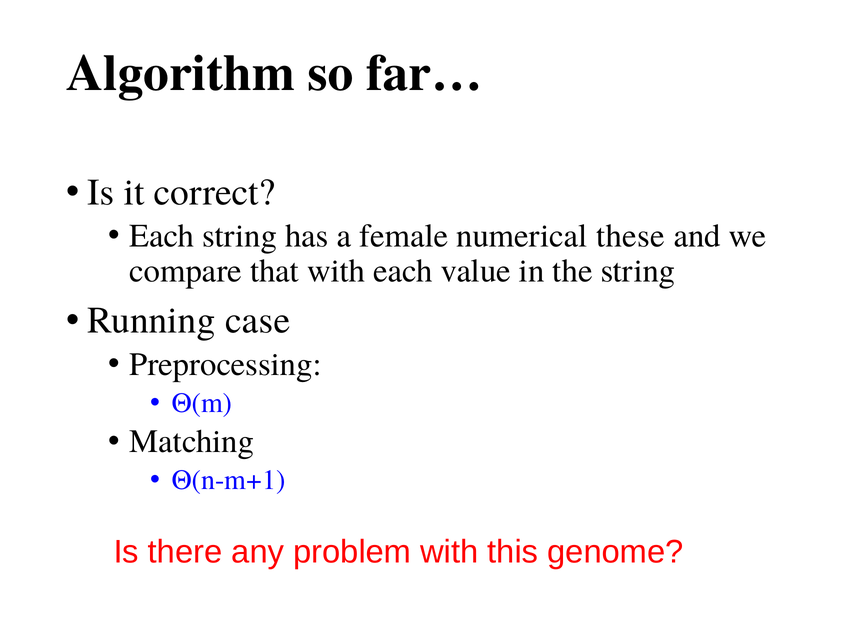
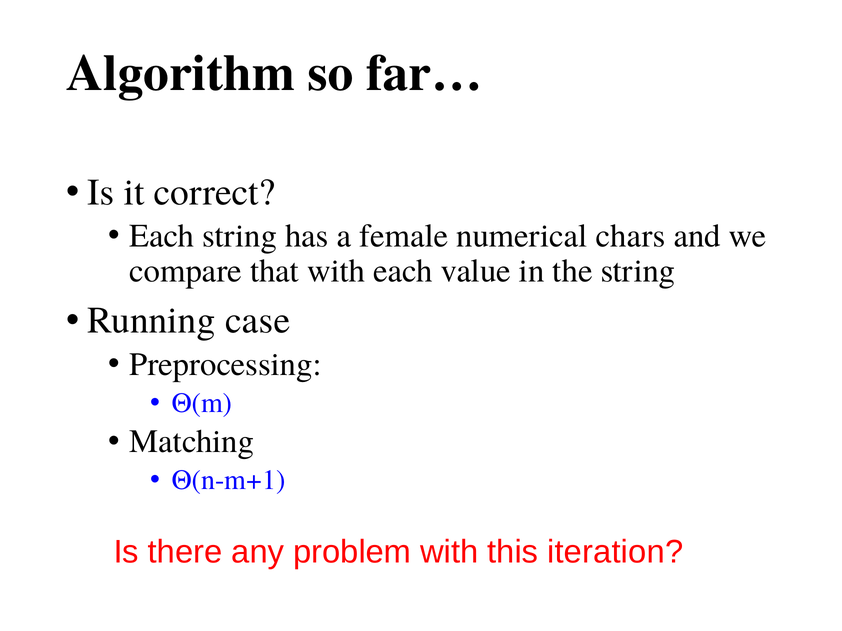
these: these -> chars (631, 236)
genome: genome -> iteration (615, 552)
